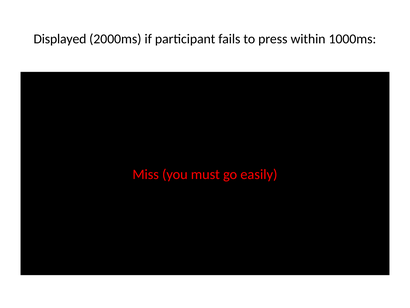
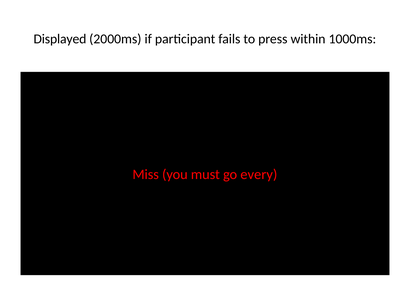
easily: easily -> every (259, 174)
